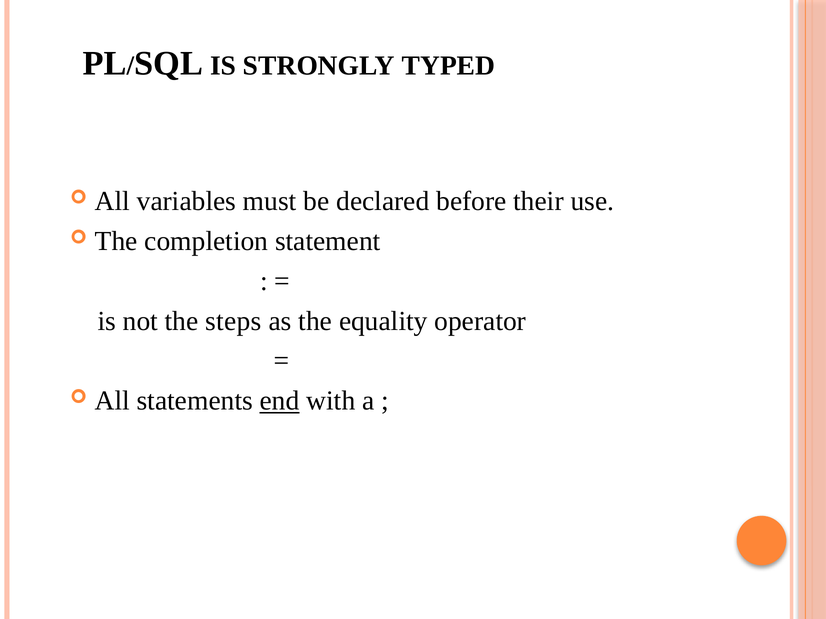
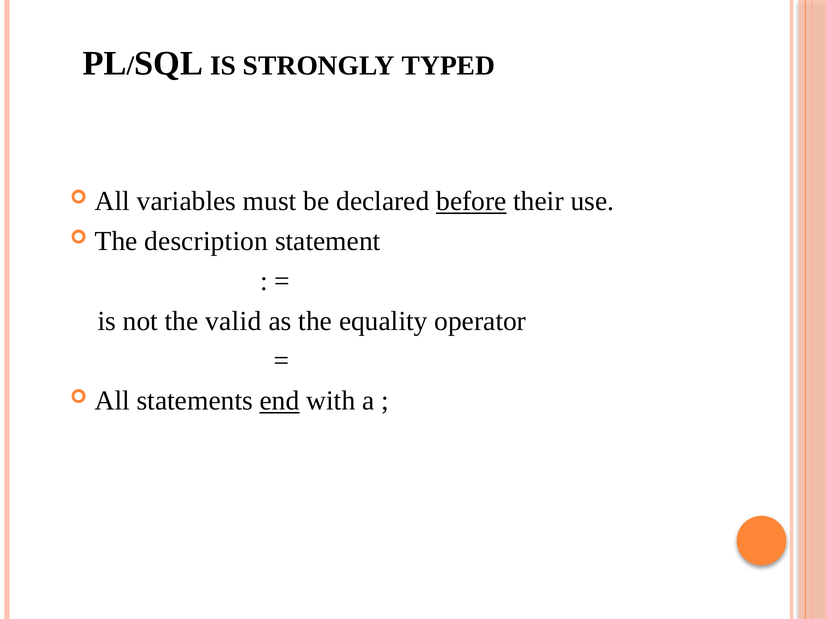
before underline: none -> present (471, 201)
completion: completion -> description (206, 241)
steps: steps -> valid (233, 321)
